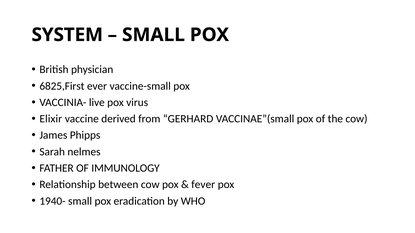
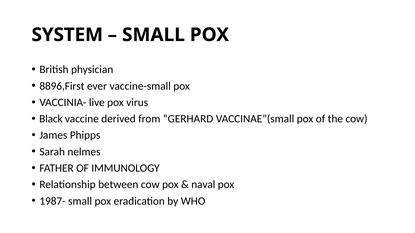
6825,First: 6825,First -> 8896,First (62, 86)
Elixir: Elixir -> Black (51, 119)
fever: fever -> naval (203, 185)
1940-: 1940- -> 1987- (53, 201)
